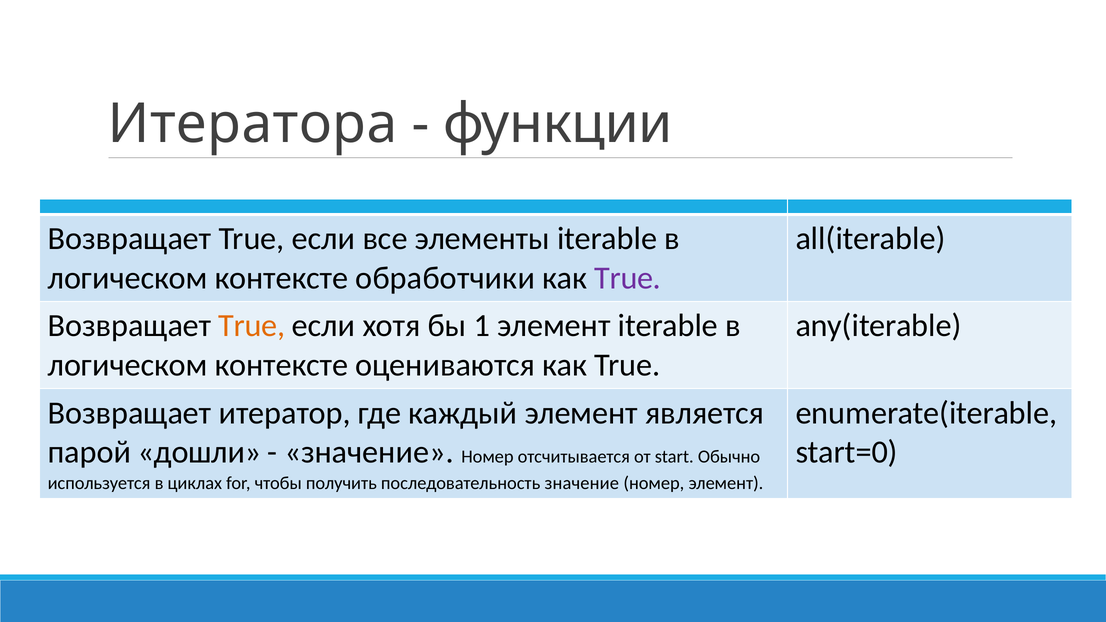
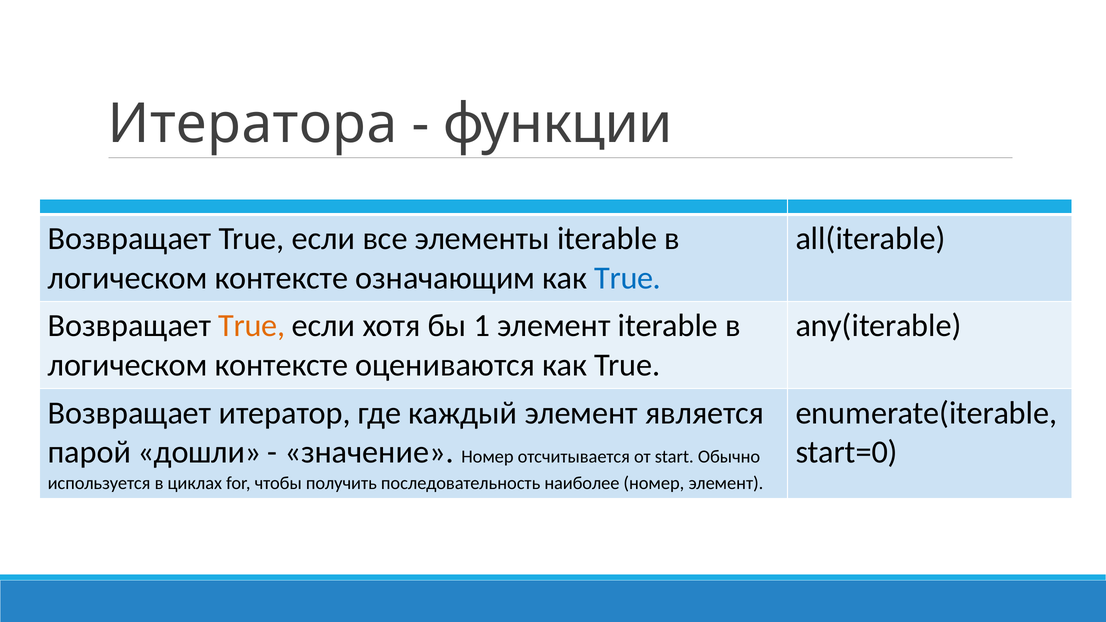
обработчики: обработчики -> означающим (445, 278)
True colour: purple -> blue (628, 278)
последовательность значение: значение -> наиболее (582, 483)
